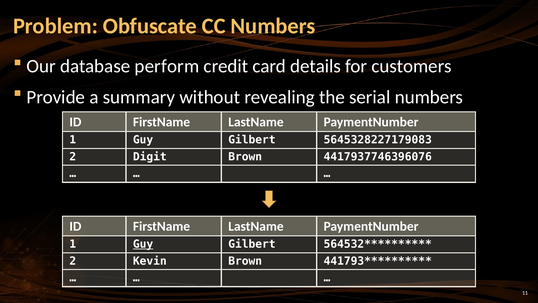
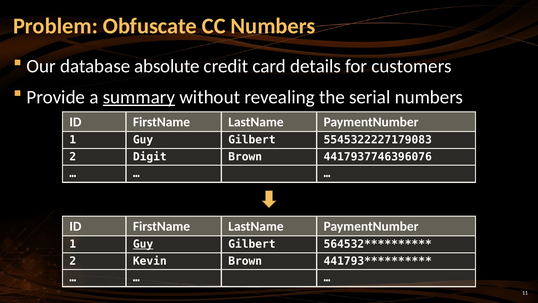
perform: perform -> absolute (167, 66)
summary underline: none -> present (139, 97)
5645328227179083: 5645328227179083 -> 5545322227179083 (378, 140)
